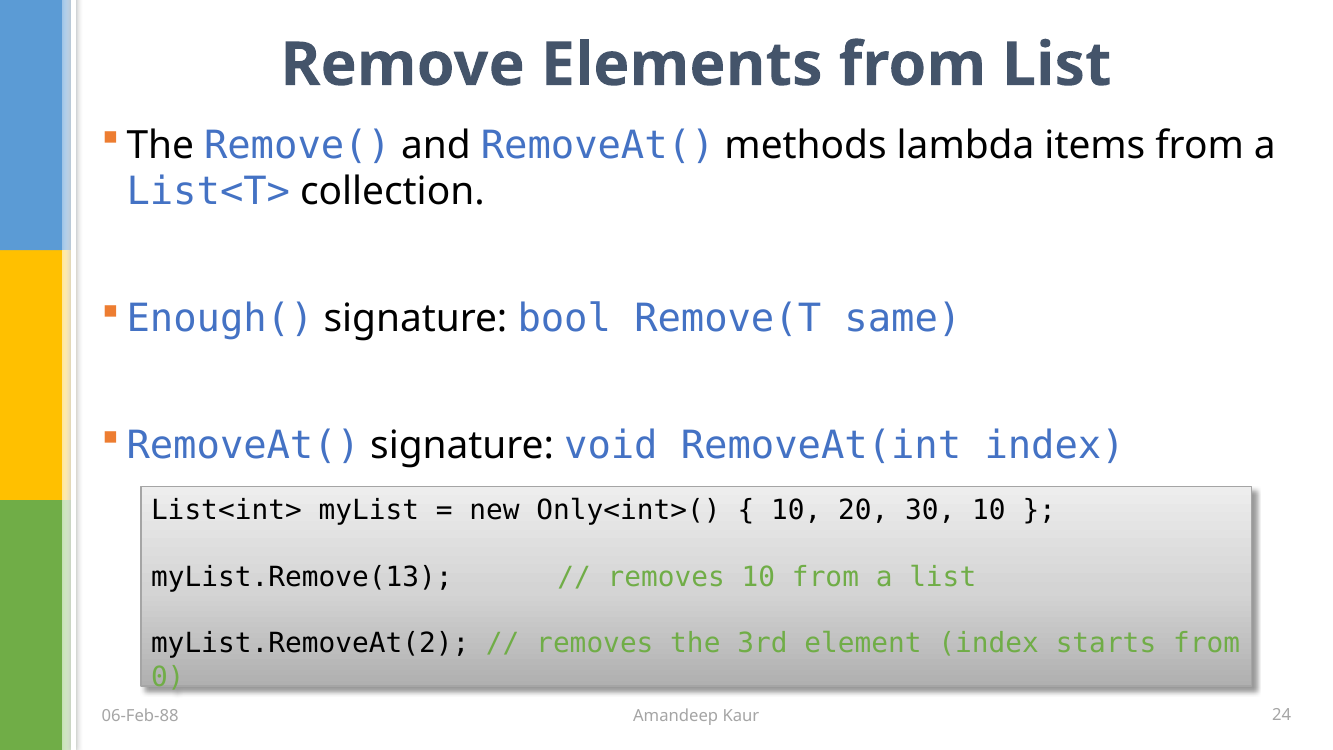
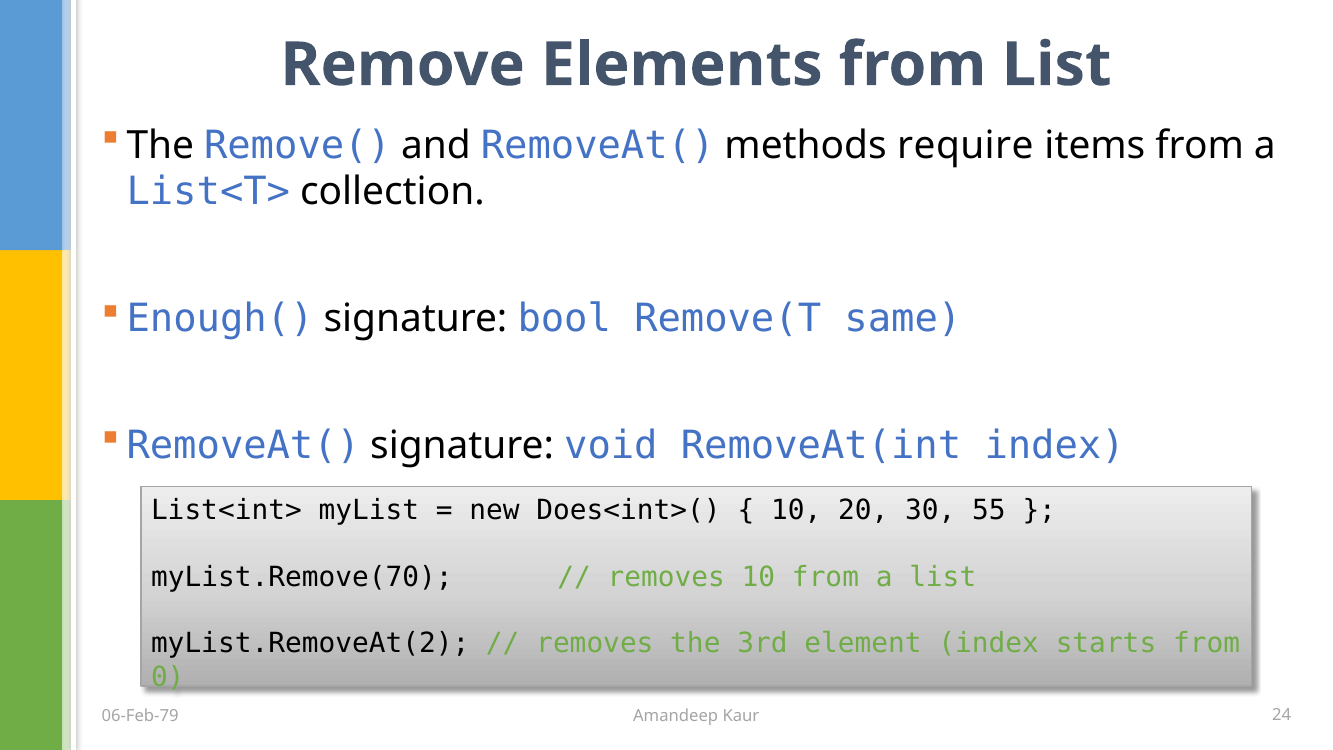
lambda: lambda -> require (965, 145)
Only<int>(: Only<int>( -> Does<int>( (629, 510)
30 10: 10 -> 55 (989, 510)
myList.Remove(13: myList.Remove(13 -> myList.Remove(70 (302, 577)
06-Feb-88: 06-Feb-88 -> 06-Feb-79 (140, 716)
